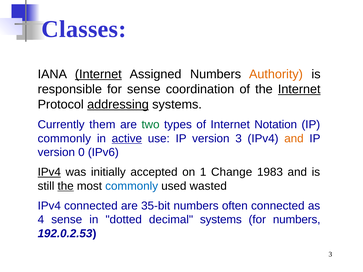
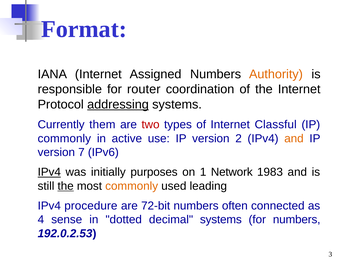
Classes: Classes -> Format (84, 29)
Internet underline: present -> none (98, 74)
for sense: sense -> router (144, 89)
Internet underline: present -> none (299, 89)
two colour: green -> red (151, 125)
Notation: Notation -> Classful (276, 125)
active underline: present -> none (127, 139)
version 3: 3 -> 2 (239, 139)
0: 0 -> 7 (81, 153)
accepted: accepted -> purposes (154, 172)
Change: Change -> Network (232, 172)
commonly colour: blue -> orange (132, 186)
wasted: wasted -> leading (208, 186)
IPv4 connected: connected -> procedure (91, 206)
35-bit: 35-bit -> 72-bit (156, 206)
